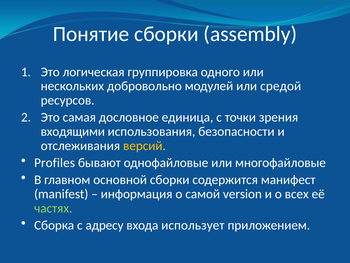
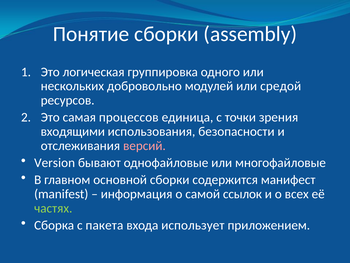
дословное: дословное -> процессов (129, 117)
версий colour: yellow -> pink (144, 146)
Profiles: Profiles -> Version (55, 163)
version: version -> ссылок (242, 194)
адресу: адресу -> пакета (104, 225)
